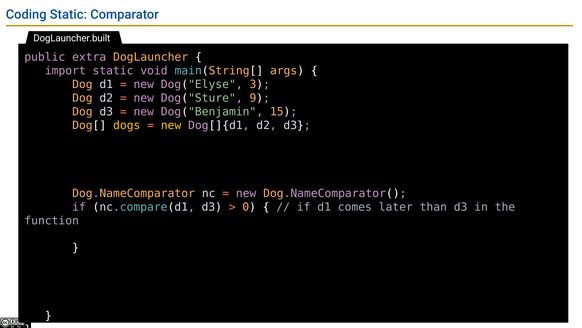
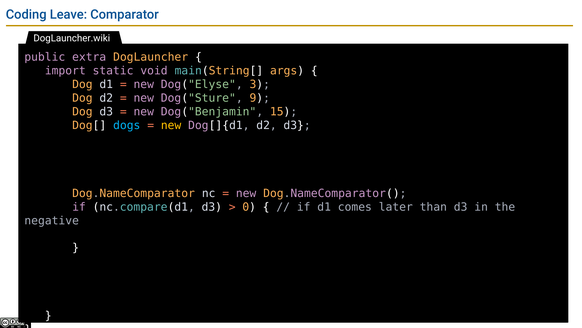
Coding Static: Static -> Leave (68, 14)
DogLauncher.built: DogLauncher.built -> DogLauncher.wiki (72, 38)
dogs colour: yellow -> light blue (127, 125)
function: function -> negative (52, 220)
